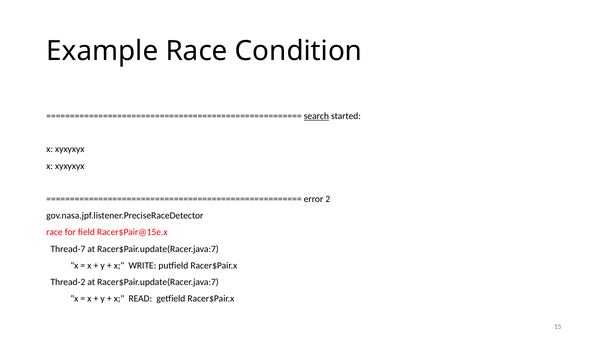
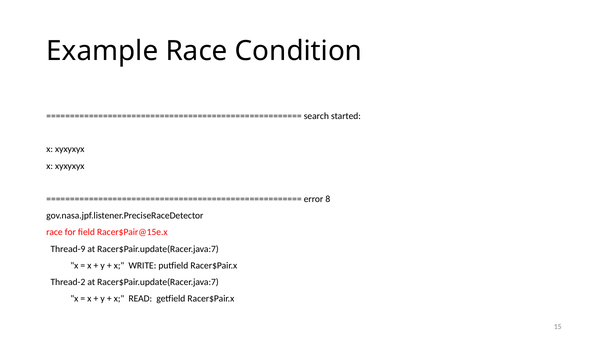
search underline: present -> none (316, 116)
2: 2 -> 8 (328, 199)
Thread-7: Thread-7 -> Thread-9 (68, 249)
